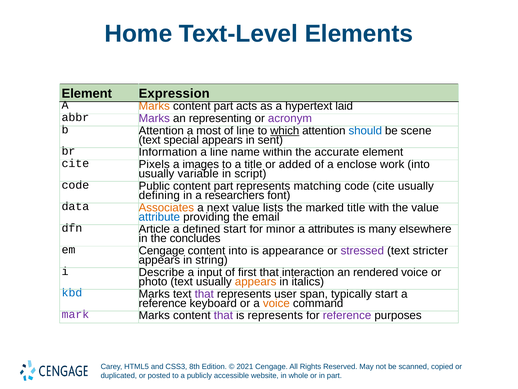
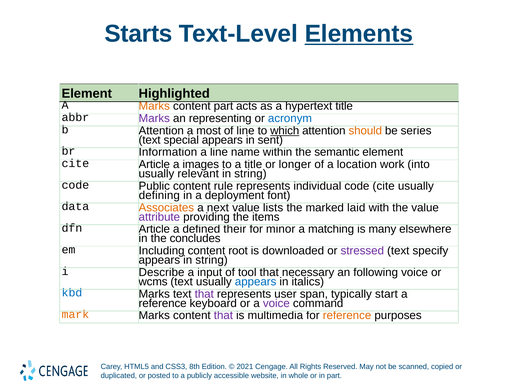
Home: Home -> Starts (138, 34)
Elements underline: none -> present (359, 34)
Expression: Expression -> Highlighted (174, 93)
hypertext laid: laid -> title (344, 106)
acronym colour: purple -> blue (290, 118)
should colour: blue -> orange (365, 130)
scene: scene -> series (416, 130)
accurate: accurate -> semantic (337, 152)
cite Pixels: Pixels -> Article (154, 164)
added: added -> longer (295, 164)
enclose: enclose -> location (357, 164)
variable: variable -> relevant (198, 174)
script: script -> string (250, 174)
part: part -> rule (223, 186)
matching: matching -> individual (317, 186)
researchers: researchers -> deployment (235, 195)
marked title: title -> laid (356, 207)
attribute colour: blue -> purple (159, 217)
email: email -> items (266, 217)
defined start: start -> their (235, 229)
attributes: attributes -> matching (331, 229)
em Cengage: Cengage -> Including (162, 250)
content into: into -> root (238, 250)
appearance: appearance -> downloaded (293, 250)
stricter: stricter -> specify (430, 250)
first: first -> tool (247, 272)
interaction: interaction -> necessary (308, 272)
rendered: rendered -> following (376, 272)
photo: photo -> wcms (153, 281)
appears colour: orange -> blue (256, 281)
voice colour: orange -> purple (276, 303)
mark colour: purple -> orange (75, 314)
is represents: represents -> multimedia (275, 315)
reference colour: purple -> orange (347, 315)
